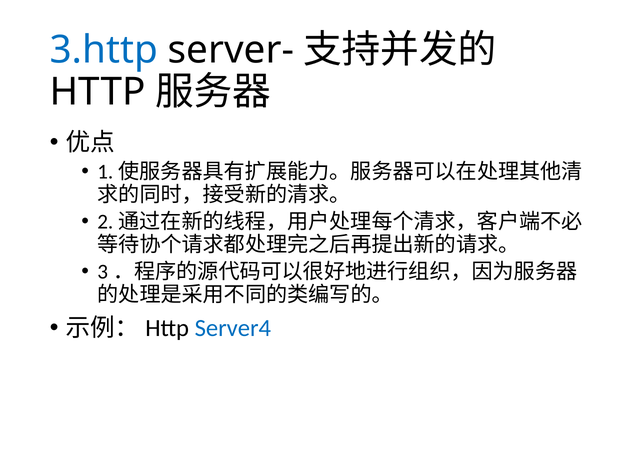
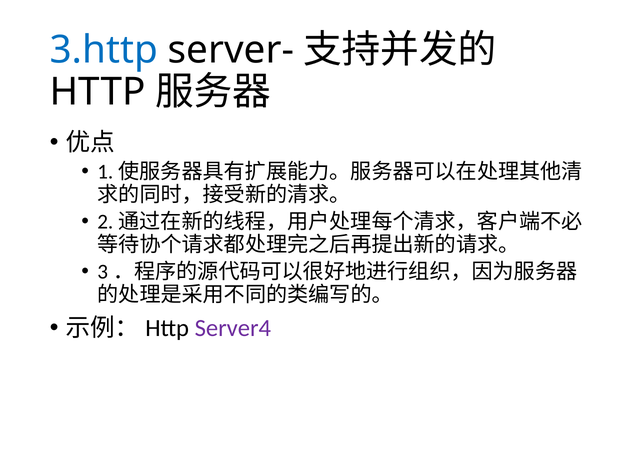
Server4 colour: blue -> purple (233, 328)
